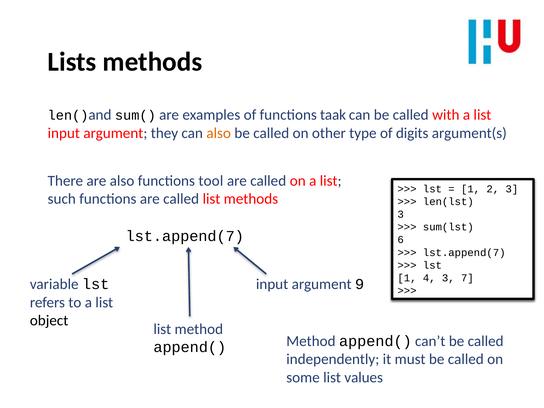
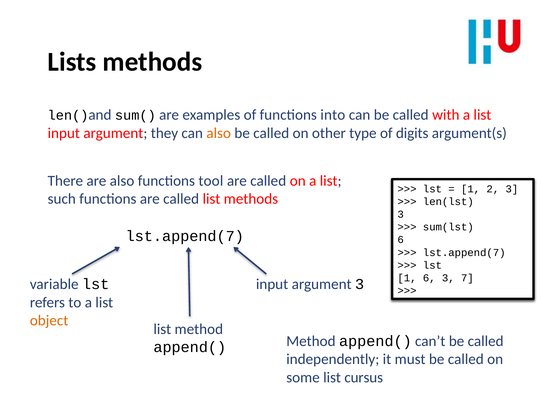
taak: taak -> into (333, 115)
1 4: 4 -> 6 (429, 278)
argument 9: 9 -> 3 (360, 284)
object colour: black -> orange (49, 321)
values: values -> cursus (364, 377)
